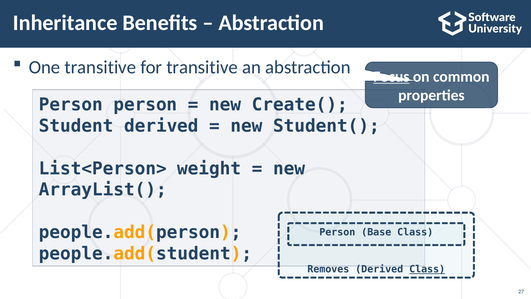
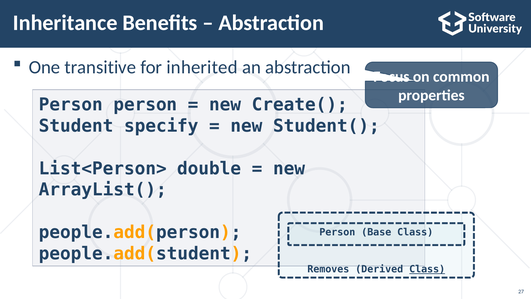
for transitive: transitive -> inherited (202, 67)
Focus underline: present -> none (391, 77)
Student derived: derived -> specify (161, 126)
weight: weight -> double (209, 168)
